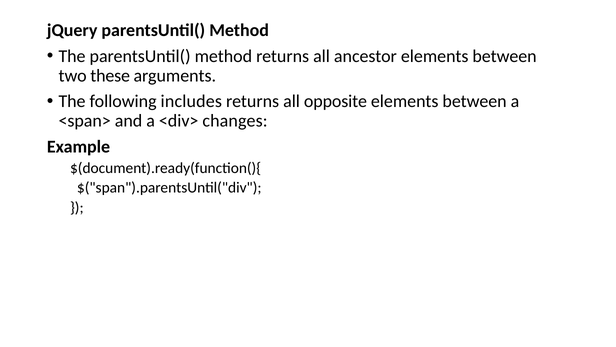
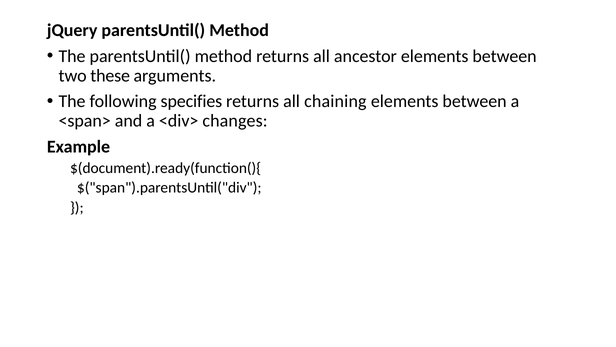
includes: includes -> specifies (191, 101)
opposite: opposite -> chaining (335, 101)
